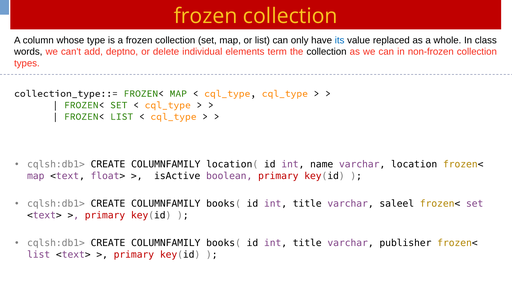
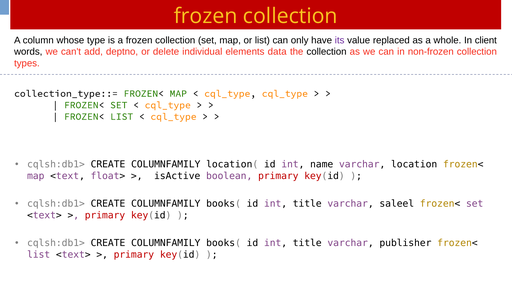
its colour: blue -> purple (340, 40)
class: class -> client (486, 40)
term: term -> data (277, 52)
